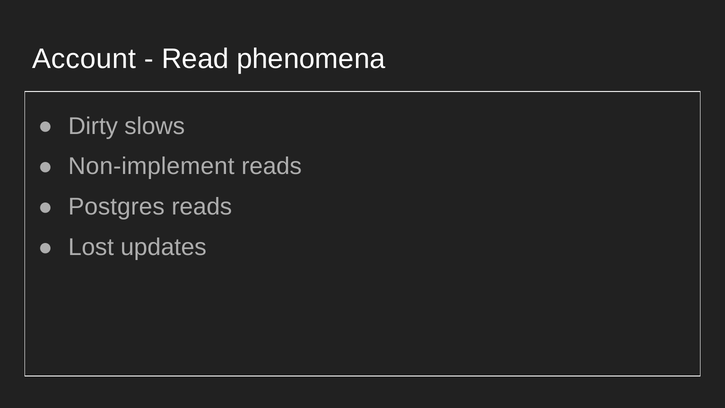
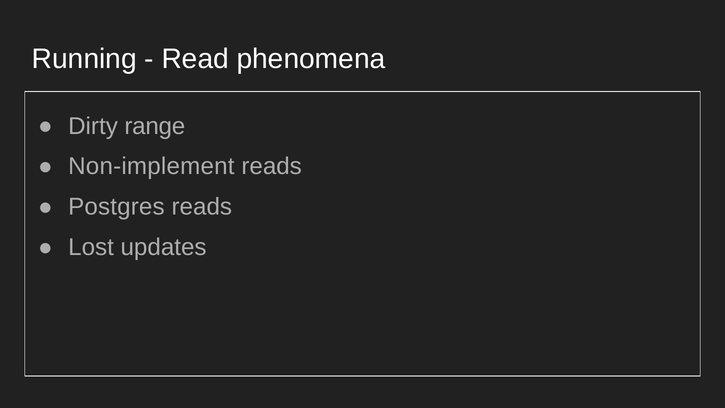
Account: Account -> Running (84, 59)
slows: slows -> range (155, 126)
